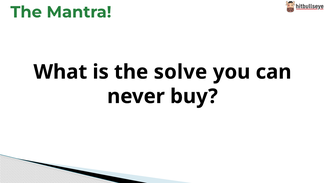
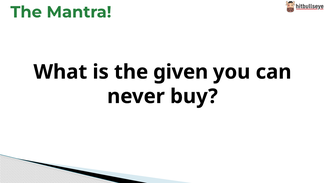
solve: solve -> given (181, 72)
